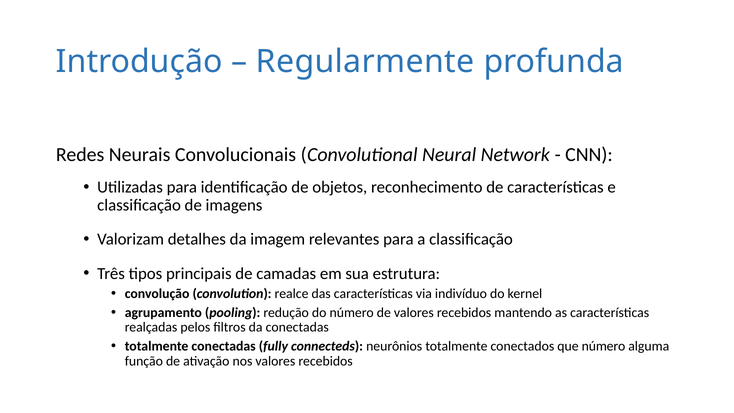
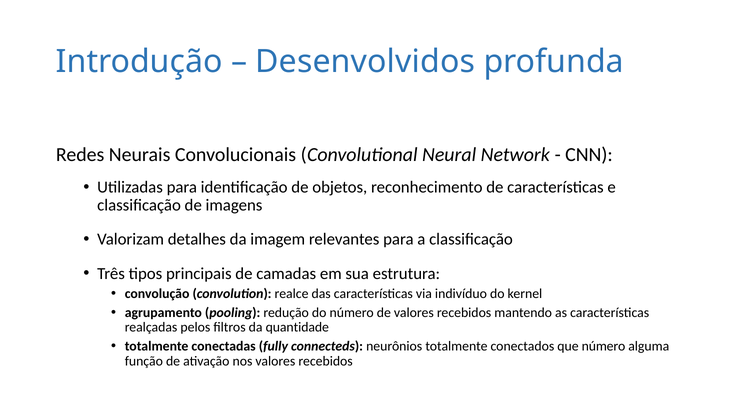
Regularmente: Regularmente -> Desenvolvidos (365, 62)
da conectadas: conectadas -> quantidade (297, 327)
